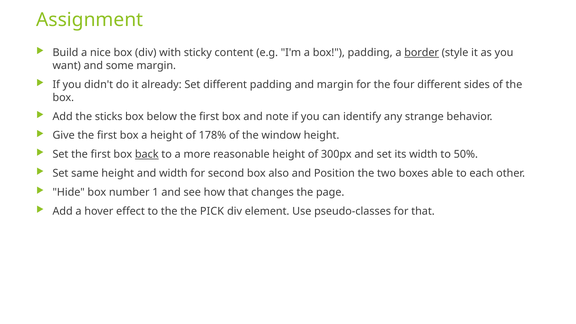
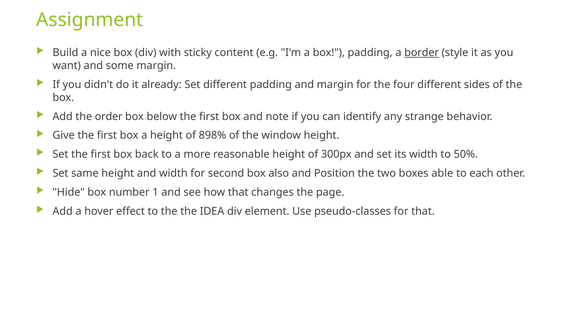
sticks: sticks -> order (109, 116)
178%: 178% -> 898% (212, 135)
back underline: present -> none (147, 154)
PICK: PICK -> IDEA (212, 211)
